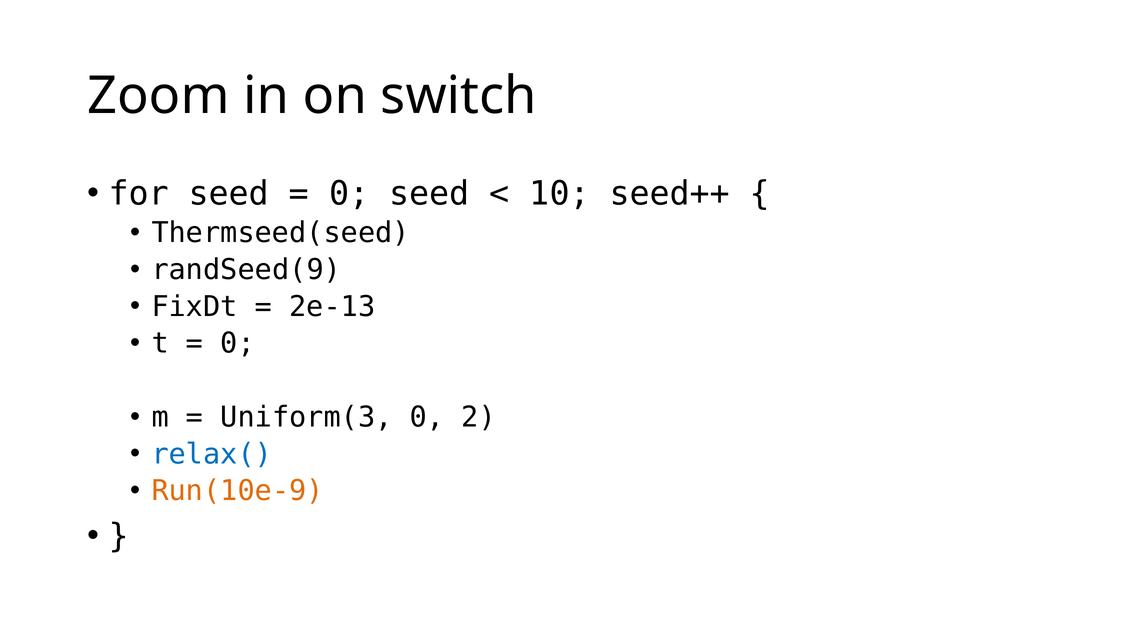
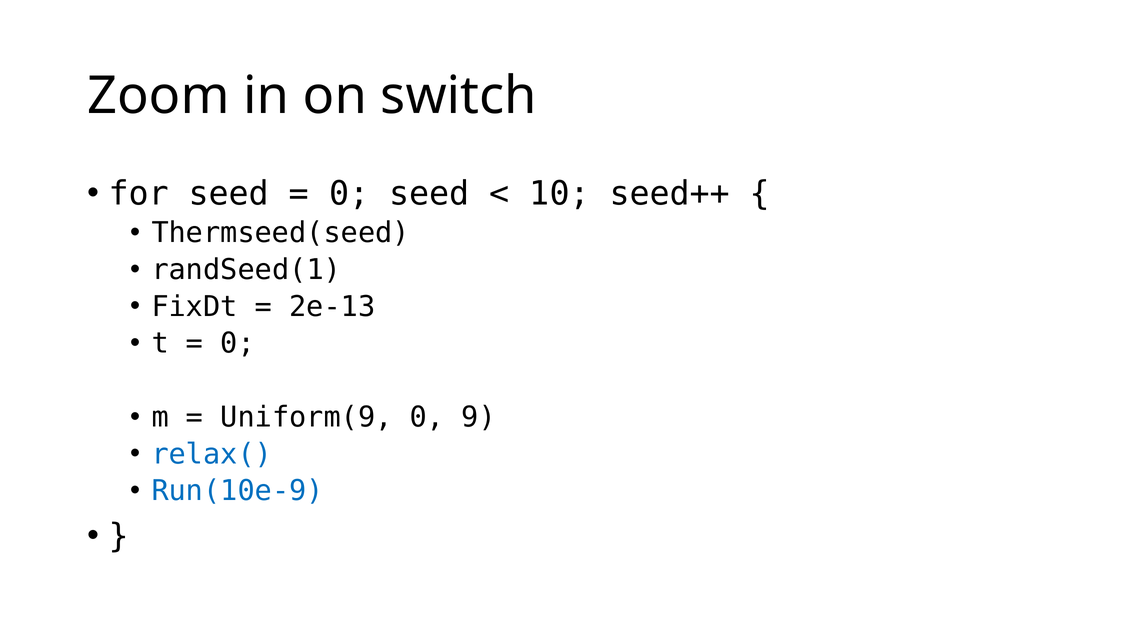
randSeed(9: randSeed(9 -> randSeed(1 (246, 270)
Uniform(3: Uniform(3 -> Uniform(9 (306, 417)
2: 2 -> 9 (479, 417)
Run(10e-9 colour: orange -> blue (238, 491)
